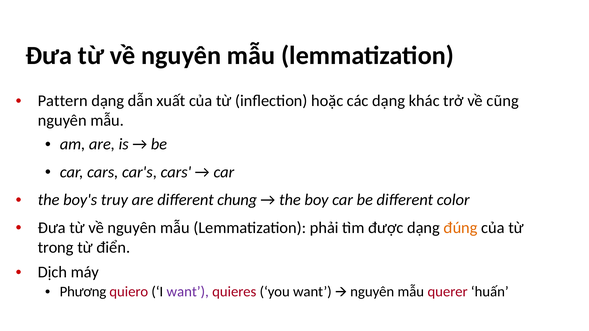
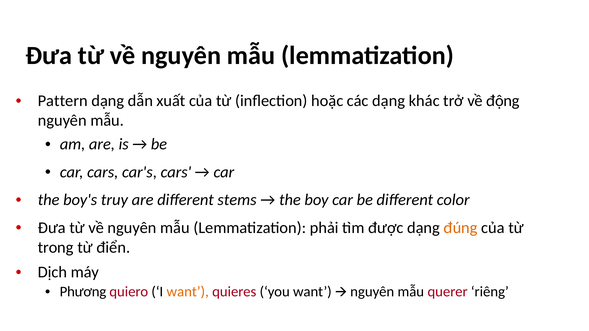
cũng: cũng -> động (503, 101)
chung: chung -> stems (237, 200)
want colour: purple -> orange (188, 292)
huấn: huấn -> riêng (490, 292)
